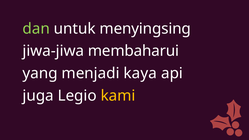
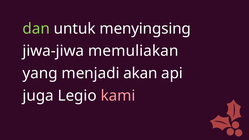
membaharui: membaharui -> memuliakan (133, 51)
kaya: kaya -> akan (140, 73)
kami colour: yellow -> pink (118, 96)
